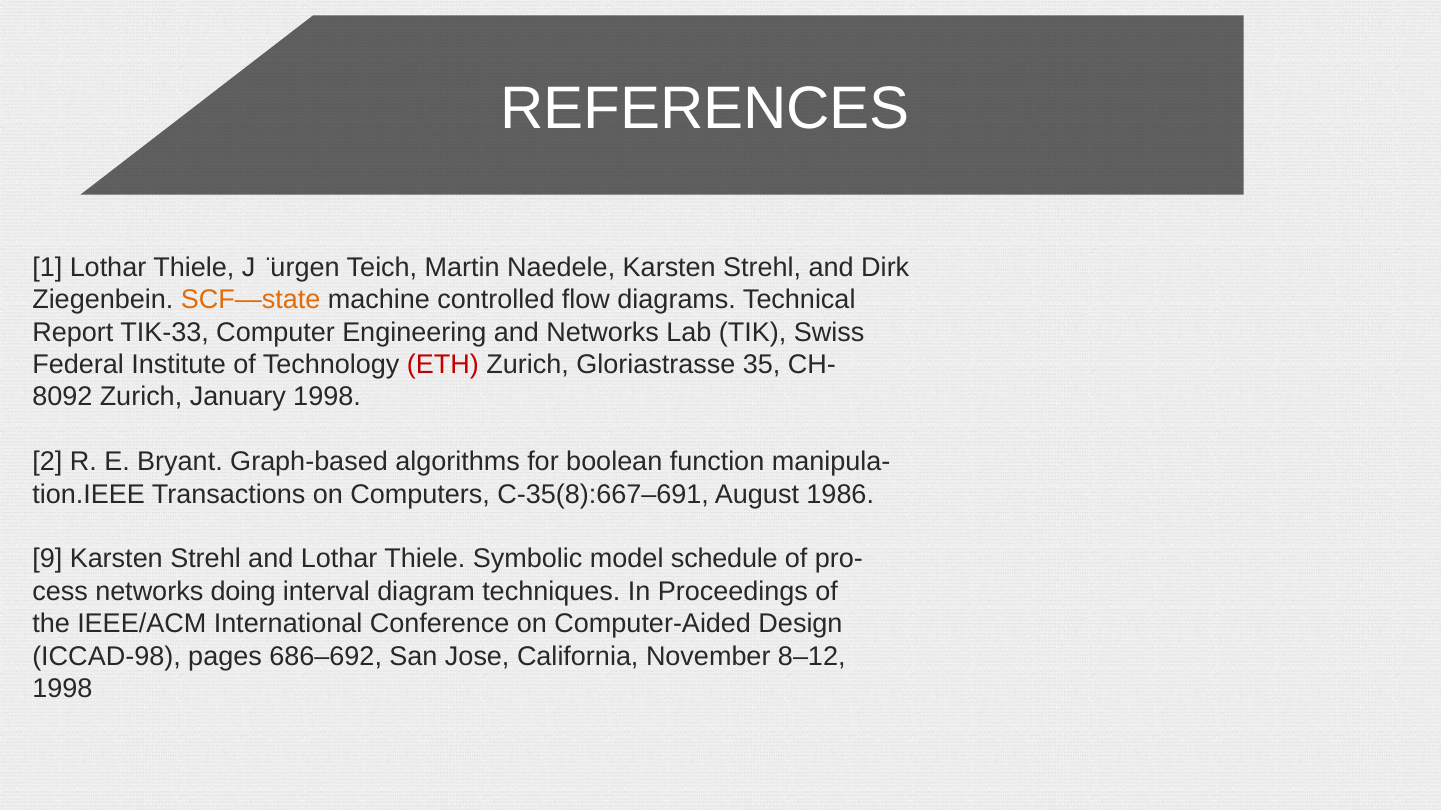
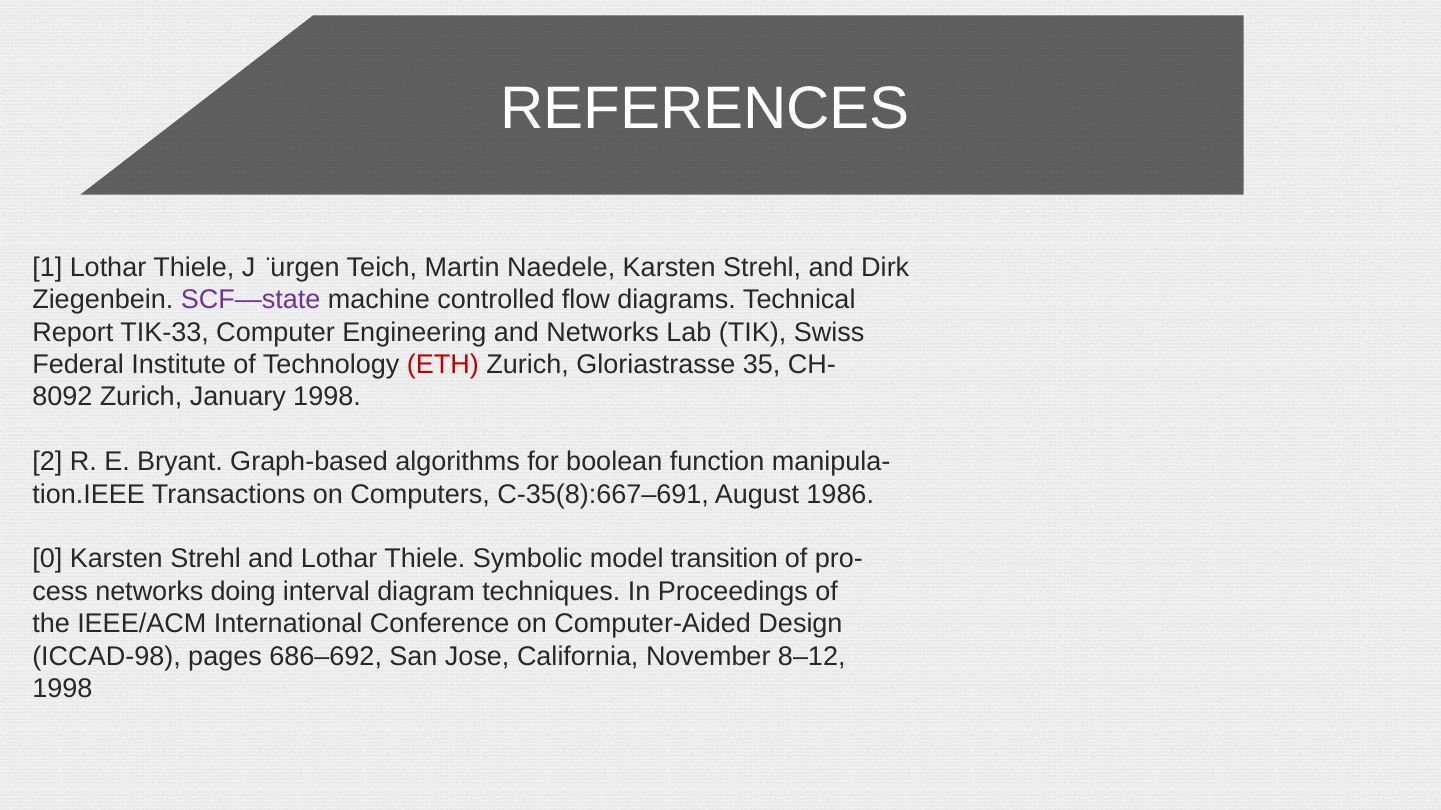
SCF—state colour: orange -> purple (251, 300)
9: 9 -> 0 (47, 559)
schedule: schedule -> transition (724, 559)
